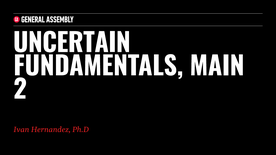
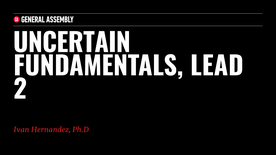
MAIN: MAIN -> LEAD (217, 67)
